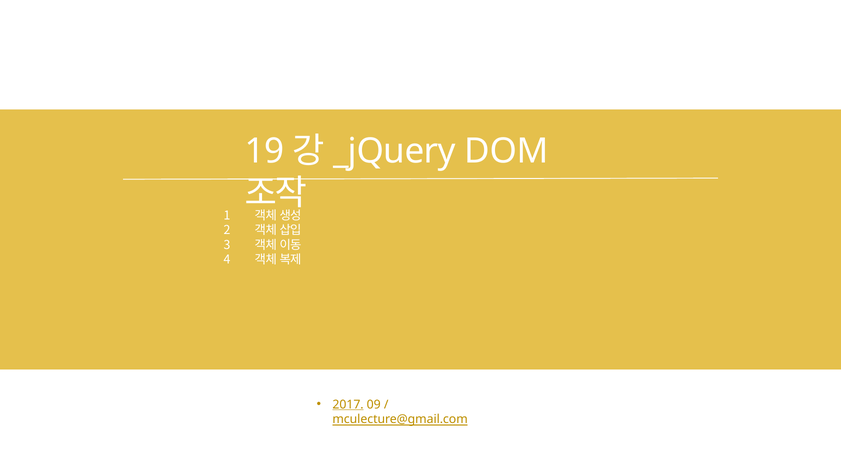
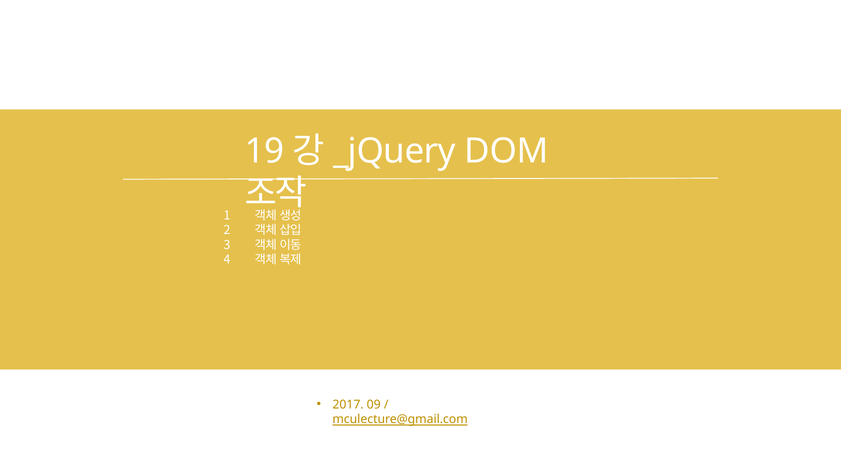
2017 underline: present -> none (348, 405)
